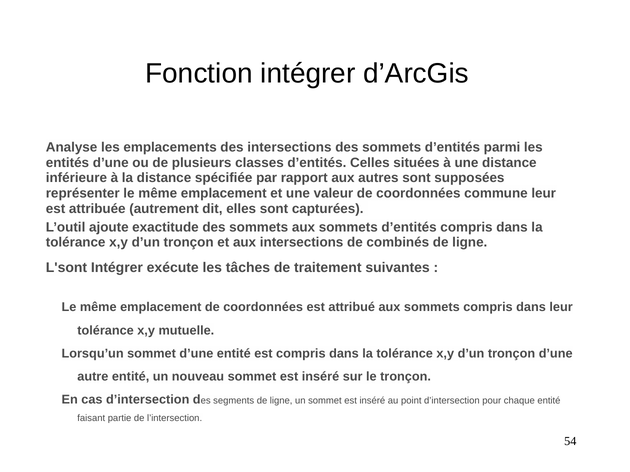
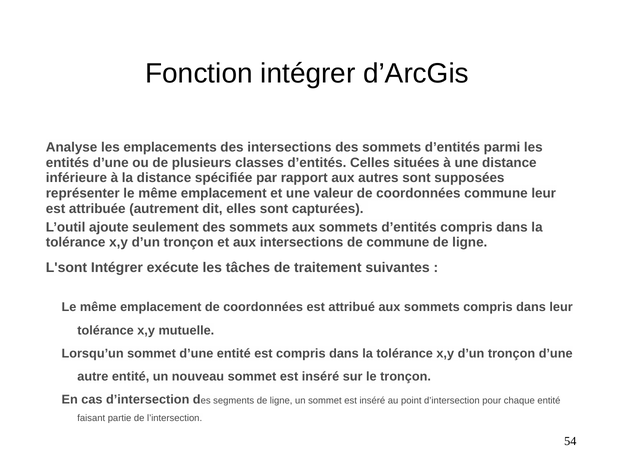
exactitude: exactitude -> seulement (165, 227)
de combinés: combinés -> commune (398, 243)
